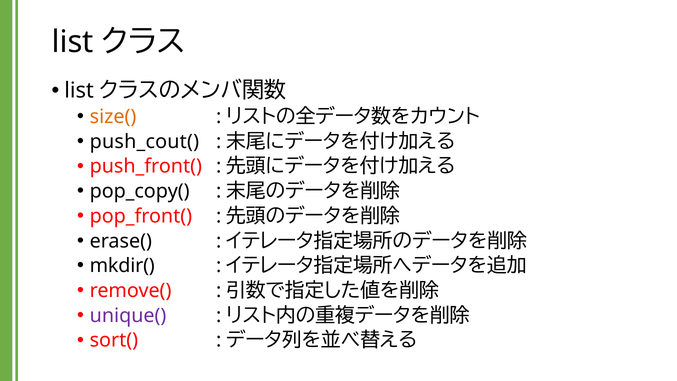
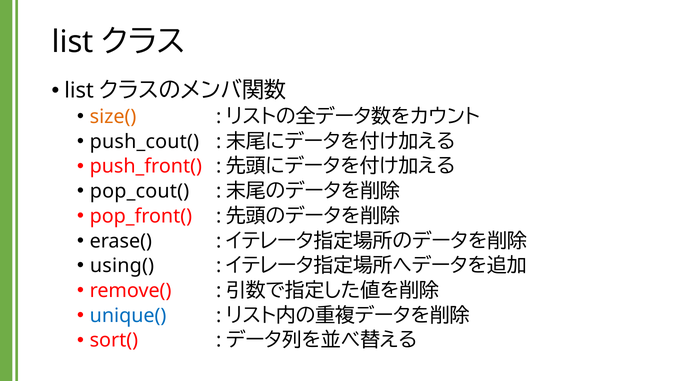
pop_copy(: pop_copy( -> pop_cout( (140, 191)
mkdir(: mkdir( -> using( (122, 266)
unique( colour: purple -> blue (128, 315)
